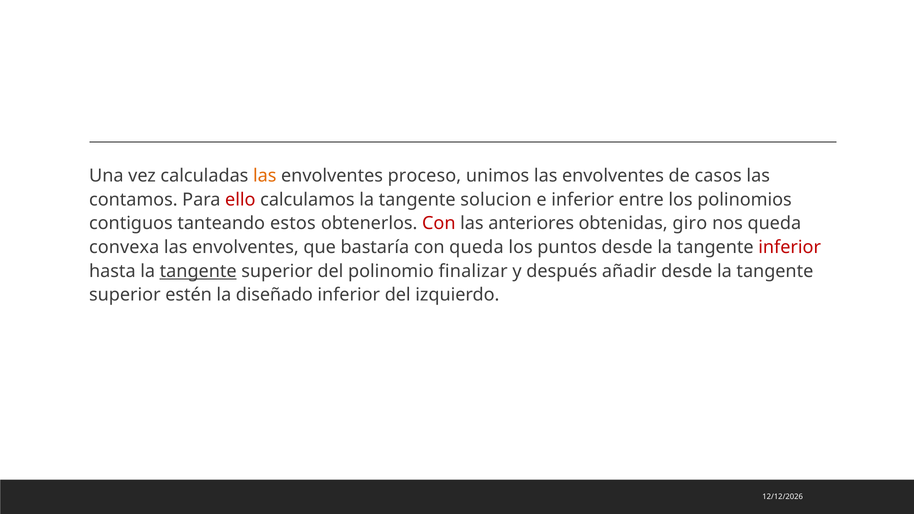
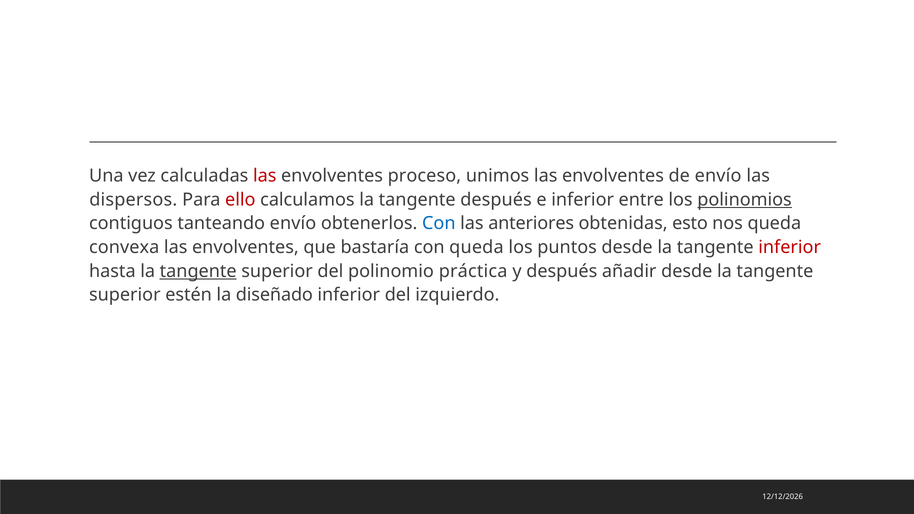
las colour: orange -> red (265, 176)
de casos: casos -> envío (718, 176)
contamos: contamos -> dispersos (133, 200)
tangente solucion: solucion -> después (496, 200)
polinomios underline: none -> present (745, 200)
tanteando estos: estos -> envío (293, 223)
Con colour: red -> blue (439, 223)
giro: giro -> esto (690, 223)
finalizar: finalizar -> práctica (473, 271)
